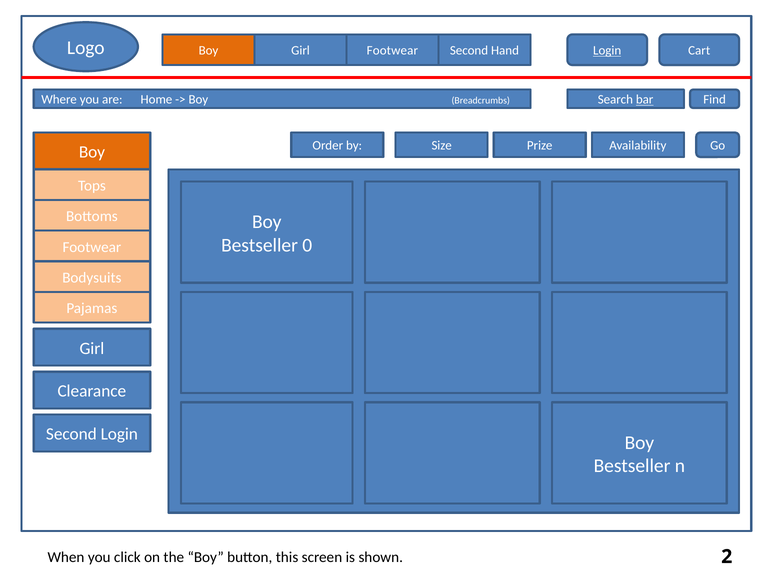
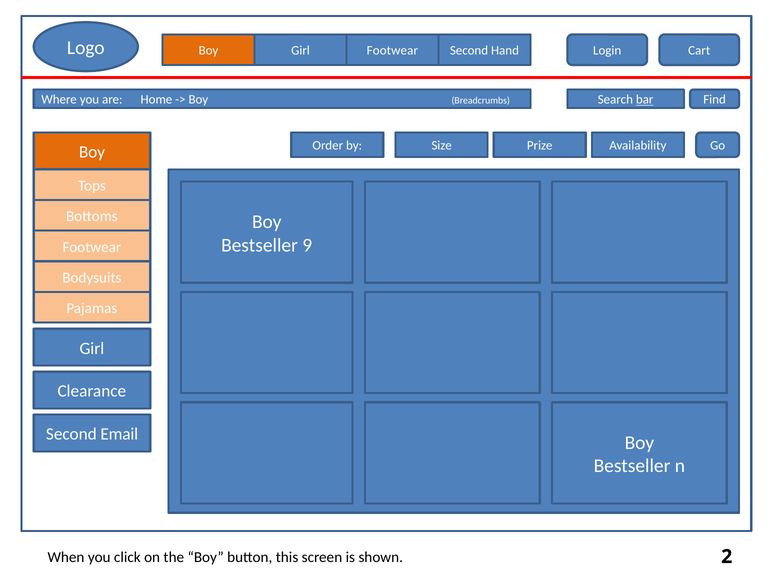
Login underline: present -> none (607, 51)
0: 0 -> 9 (307, 245)
Second Login: Login -> Email (119, 434)
